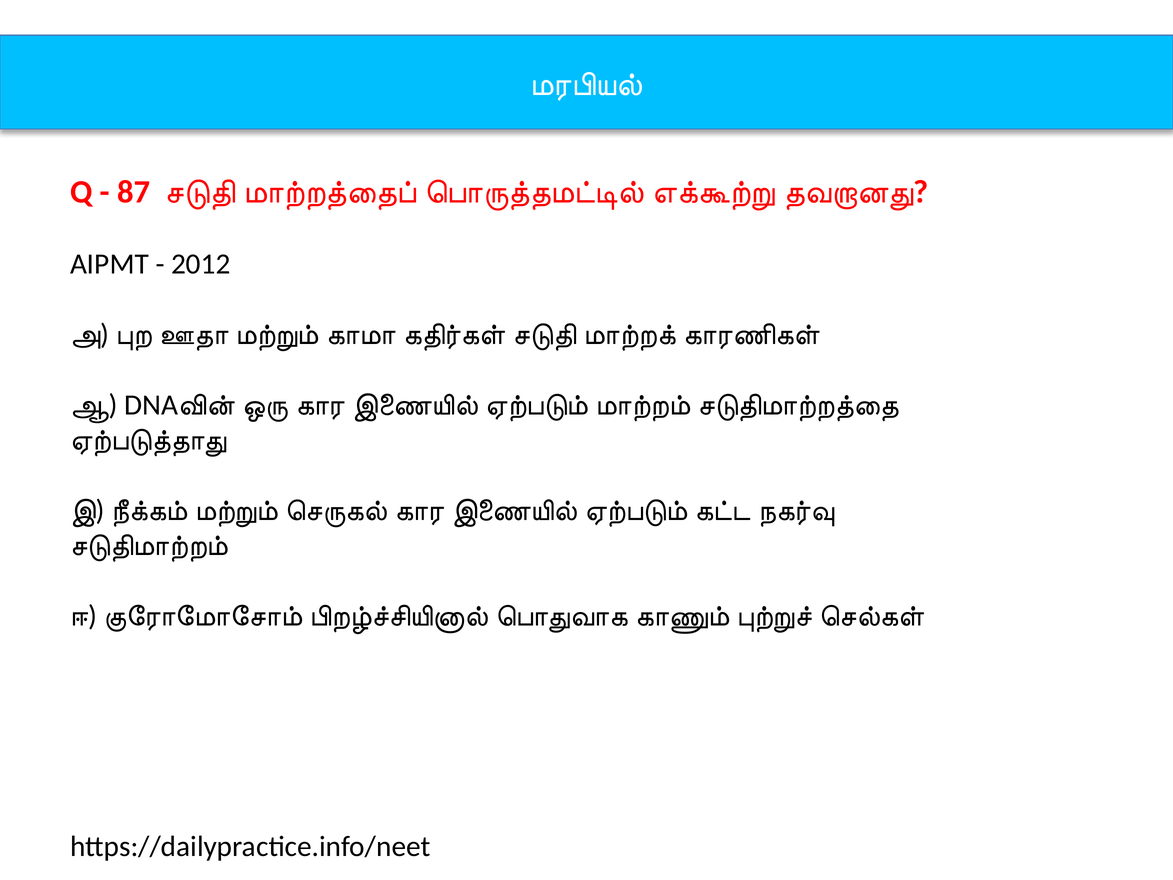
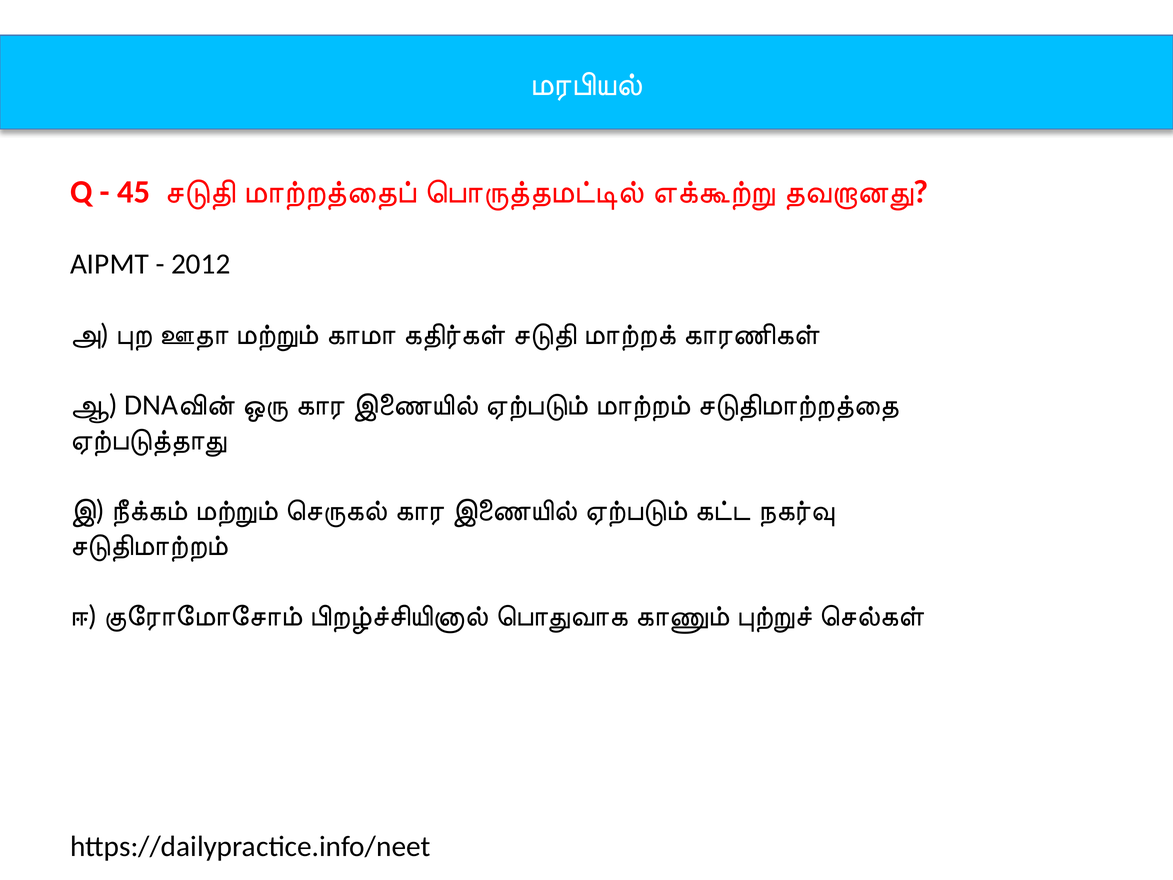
87: 87 -> 45 (134, 192)
